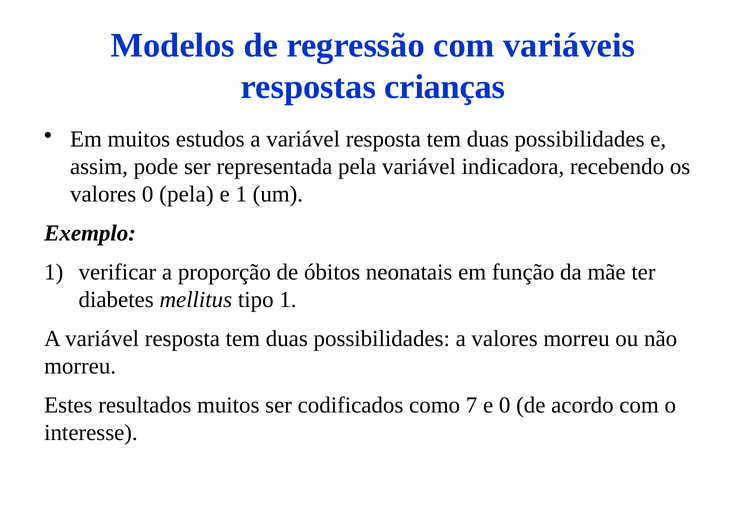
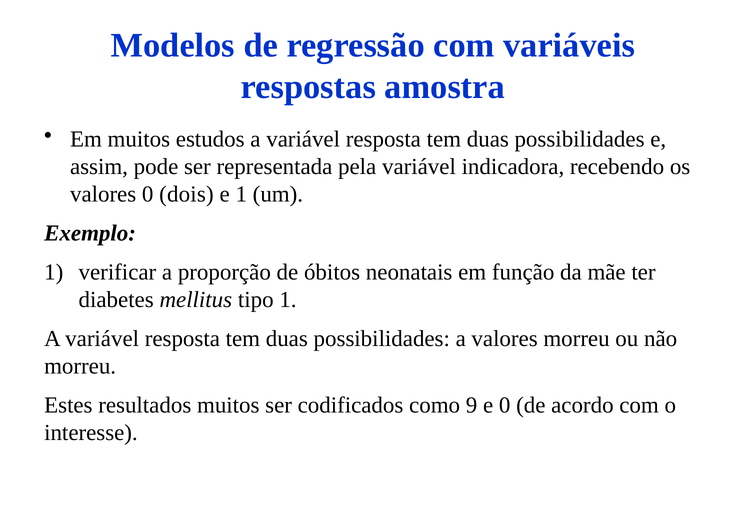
crianças: crianças -> amostra (445, 87)
0 pela: pela -> dois (186, 194)
7: 7 -> 9 (472, 406)
